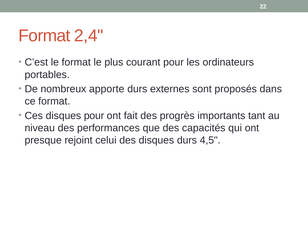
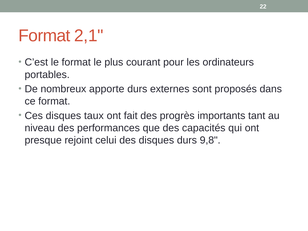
2,4: 2,4 -> 2,1 (89, 36)
disques pour: pour -> taux (94, 116)
4,5: 4,5 -> 9,8 (210, 140)
